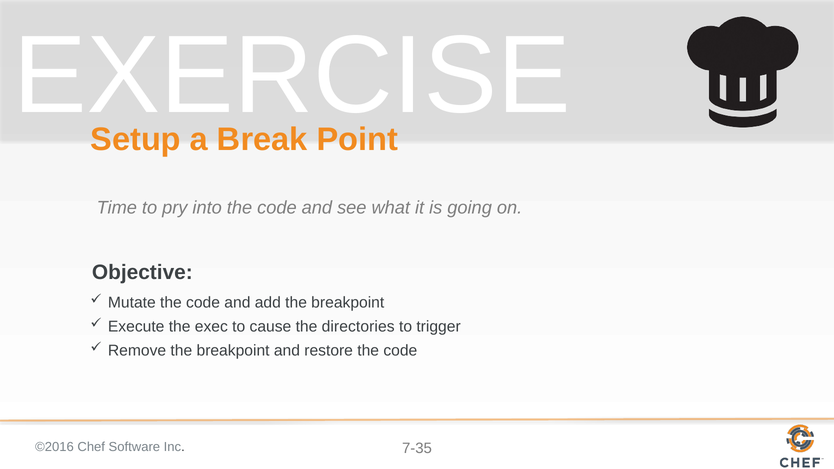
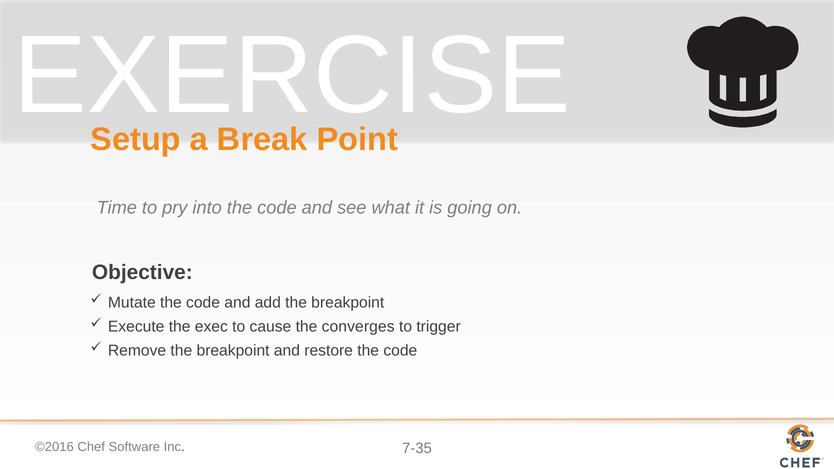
directories: directories -> converges (358, 327)
